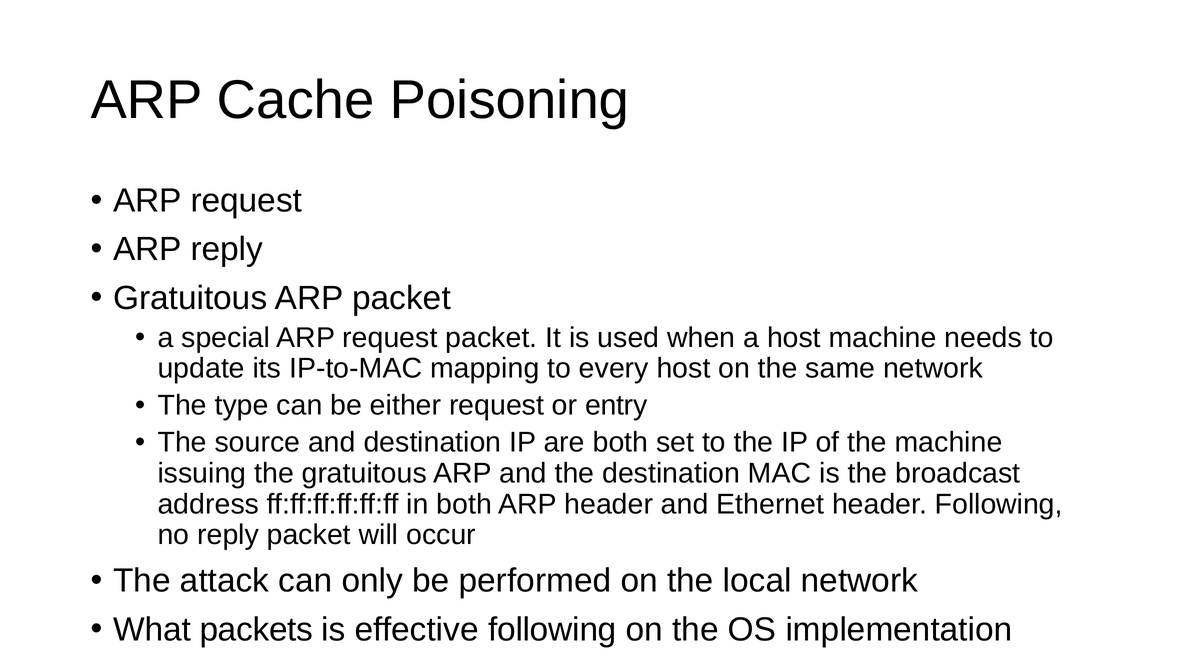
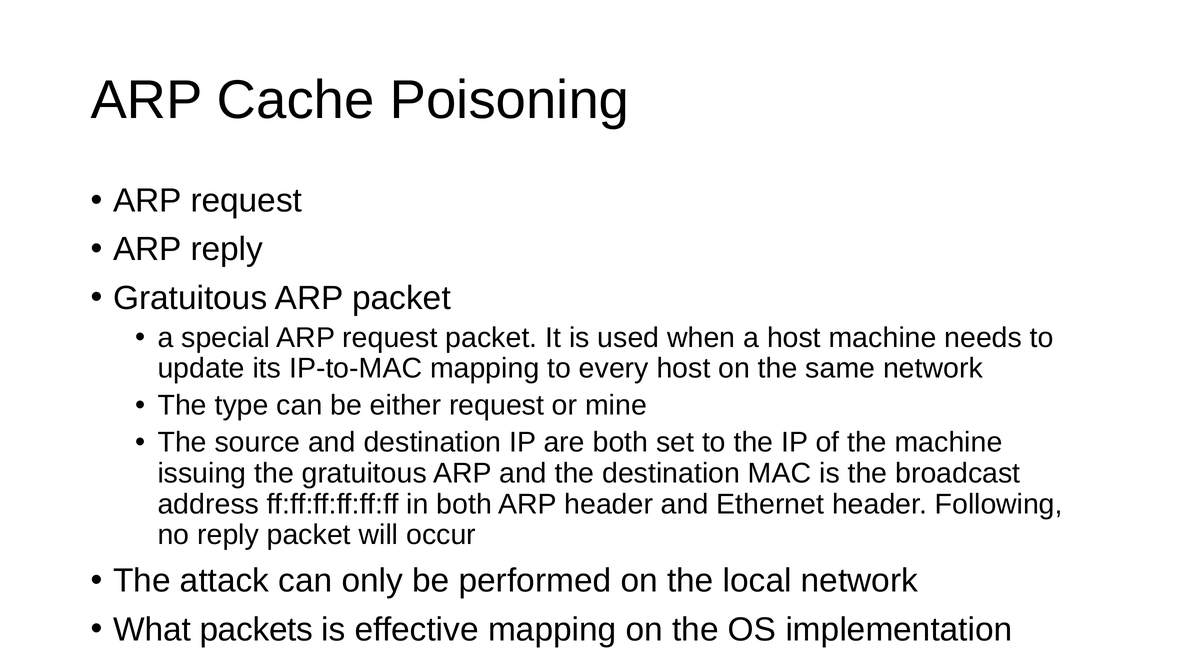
entry: entry -> mine (616, 405)
effective following: following -> mapping (552, 629)
